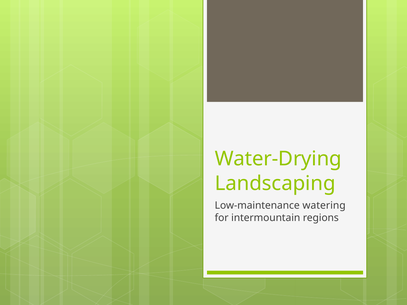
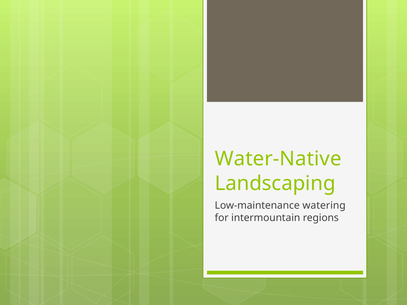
Water-Drying: Water-Drying -> Water-Native (278, 159)
